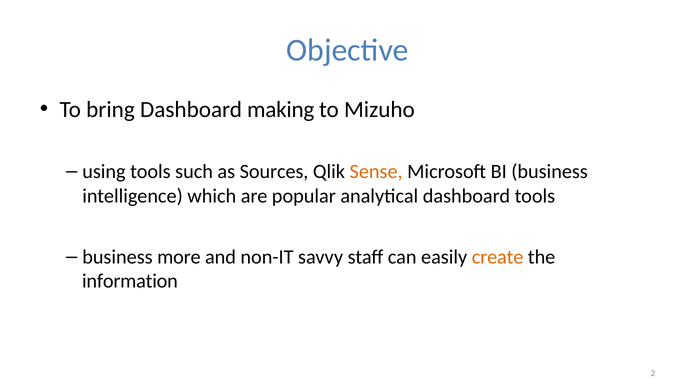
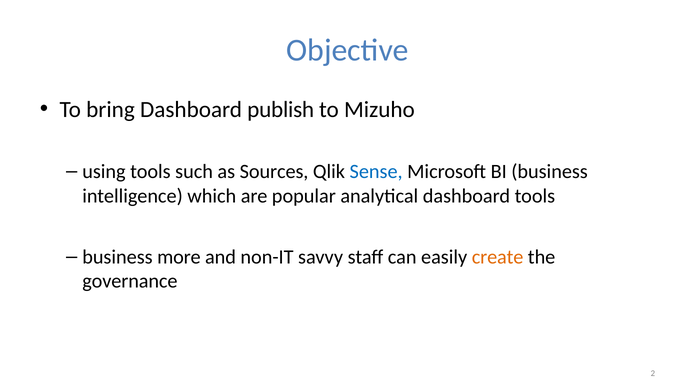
making: making -> publish (281, 109)
Sense colour: orange -> blue (376, 172)
information: information -> governance (130, 281)
